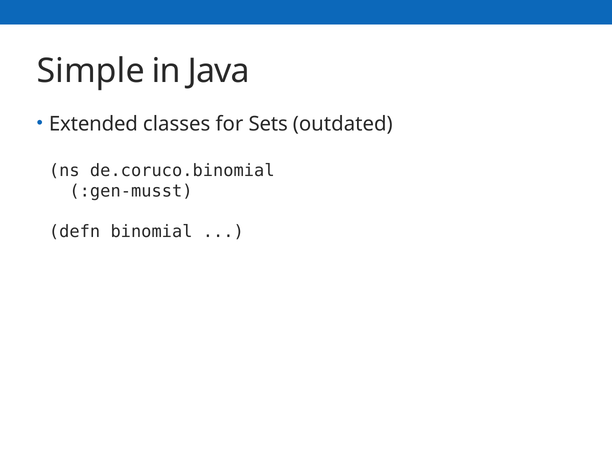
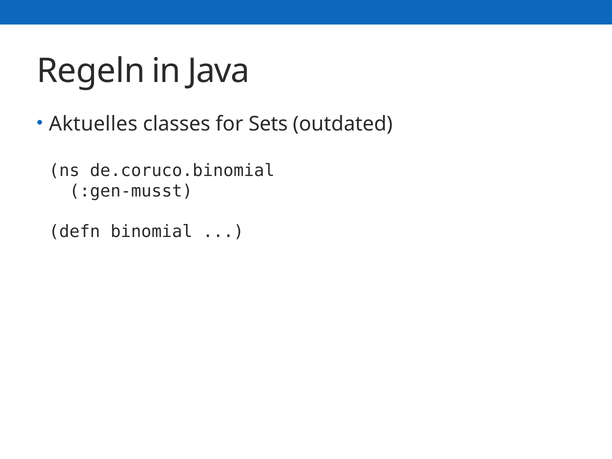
Simple: Simple -> Regeln (91, 71)
Extended: Extended -> Aktuelles (93, 124)
